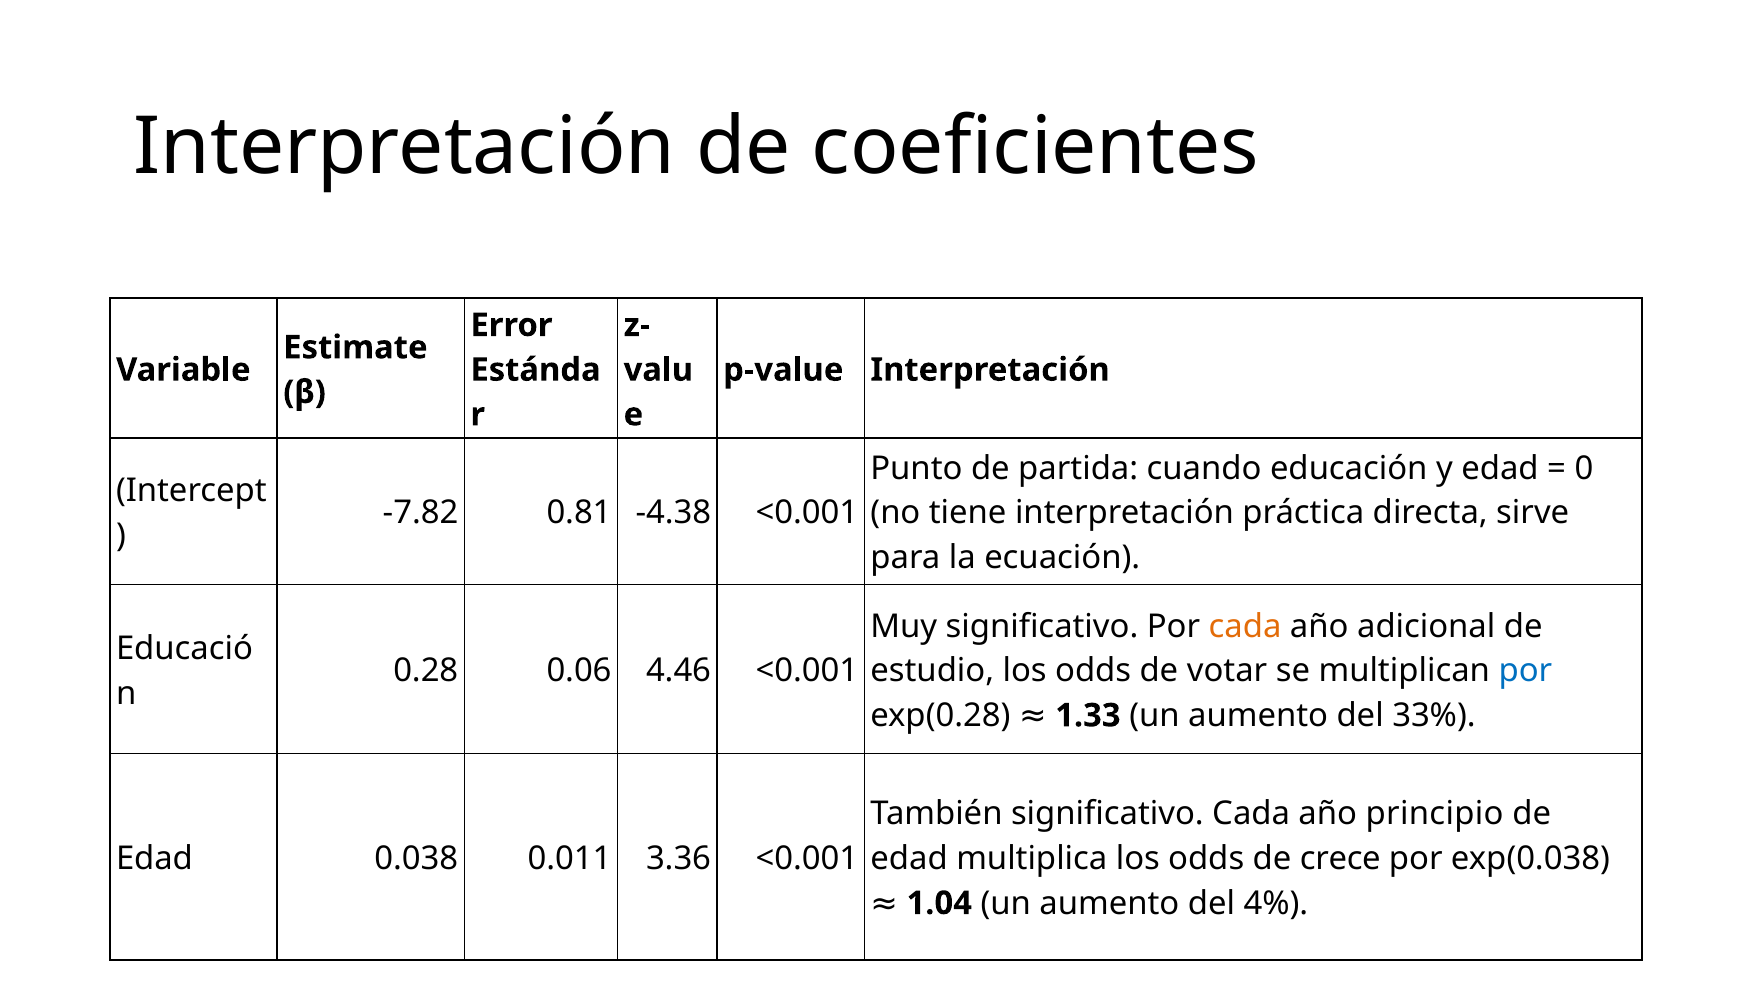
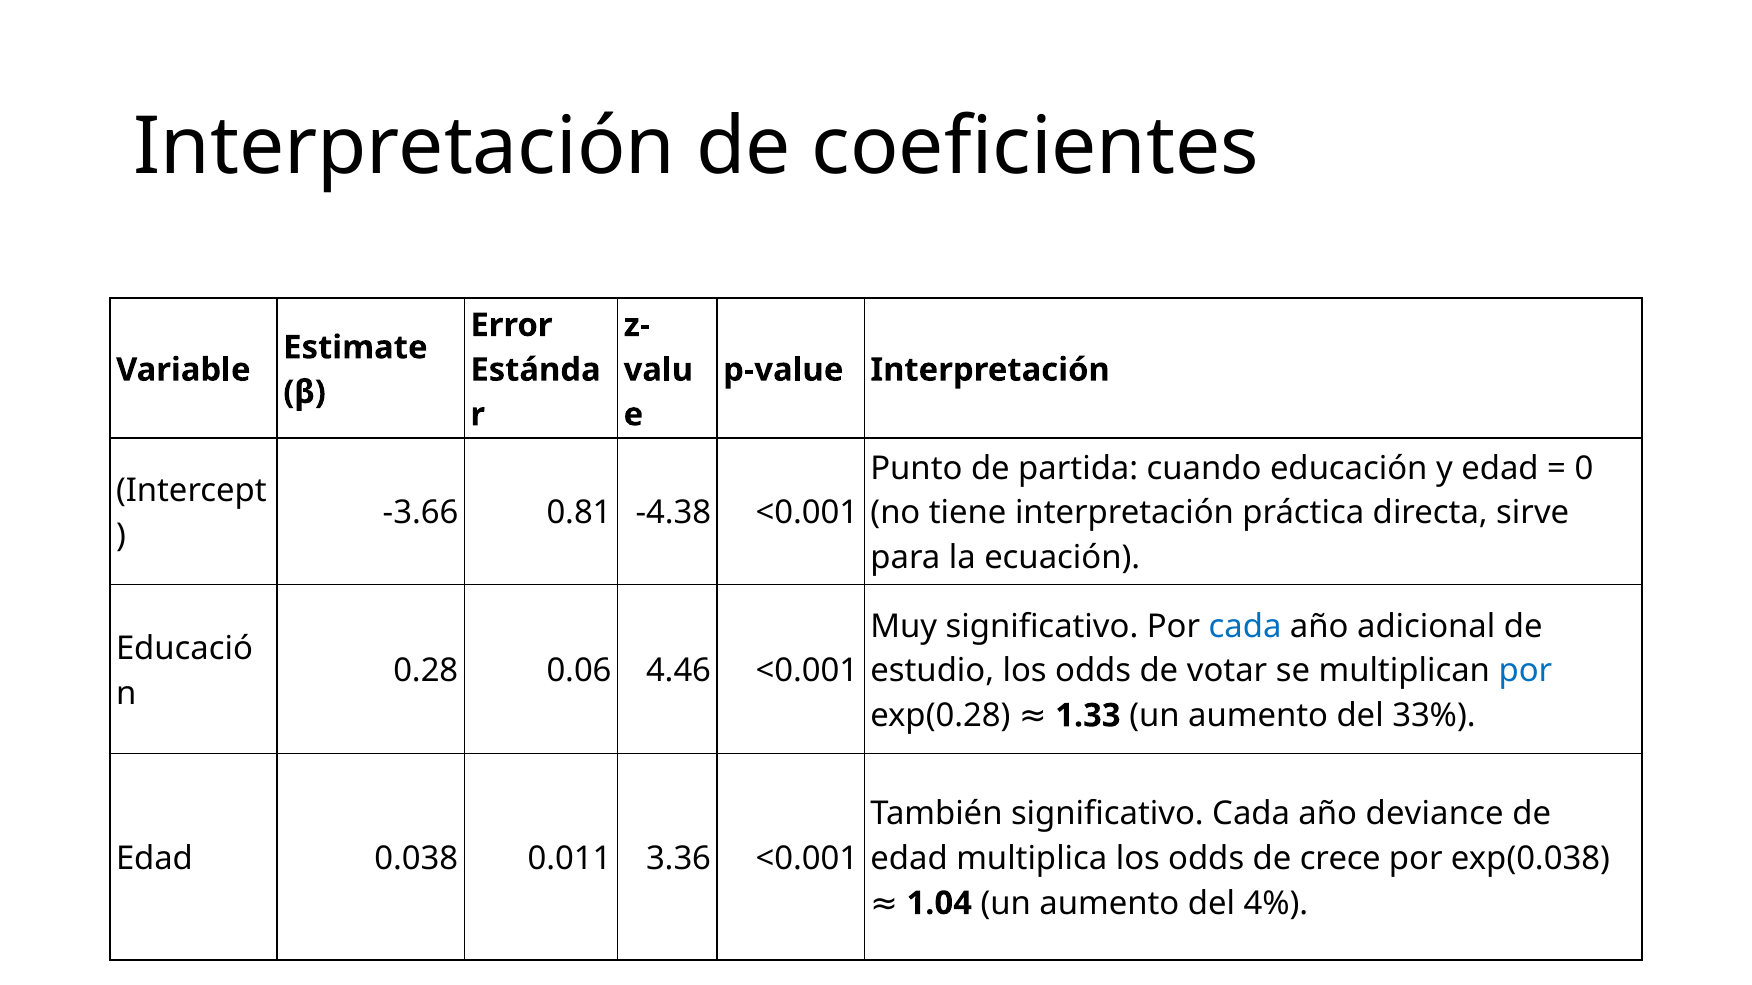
-7.82: -7.82 -> -3.66 (421, 513)
cada colour: orange -> blue (1245, 626)
principio: principio -> deviance (1435, 814)
